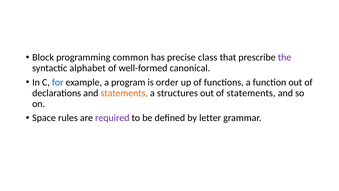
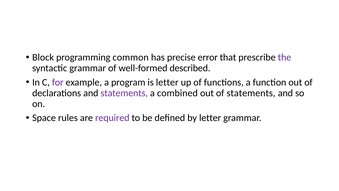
class: class -> error (208, 57)
syntactic alphabet: alphabet -> grammar (88, 68)
canonical: canonical -> described (190, 68)
for colour: blue -> purple (58, 82)
is order: order -> letter (167, 82)
statements colour: orange -> purple (124, 93)
structures: structures -> combined (177, 93)
